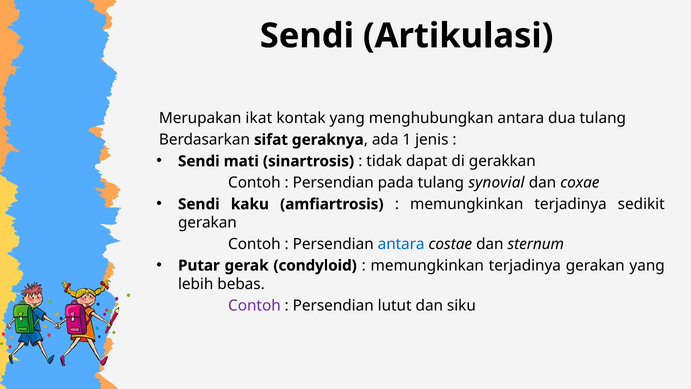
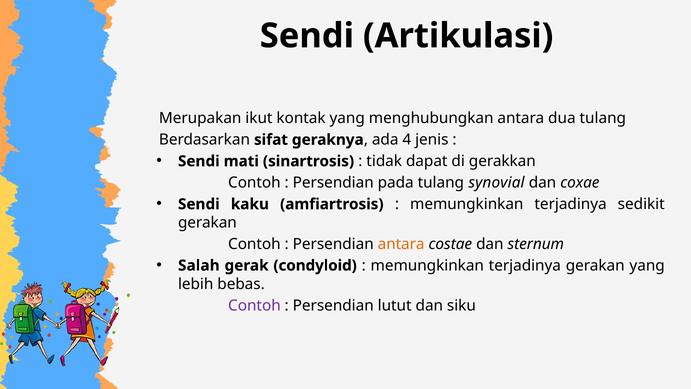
ikat: ikat -> ikut (259, 118)
1: 1 -> 4 (407, 140)
antara colour: blue -> orange (401, 244)
Putar: Putar -> Salah (199, 265)
